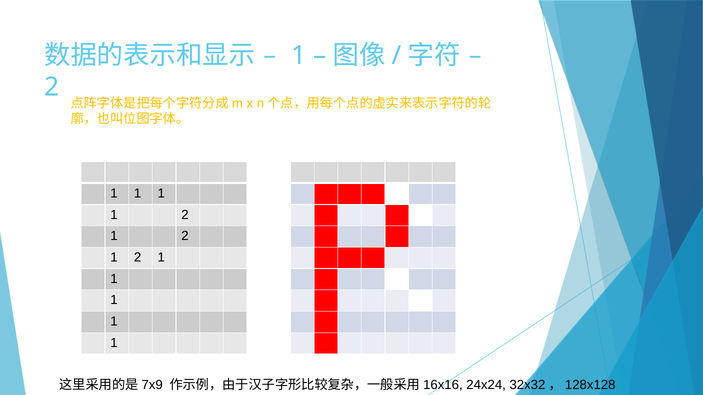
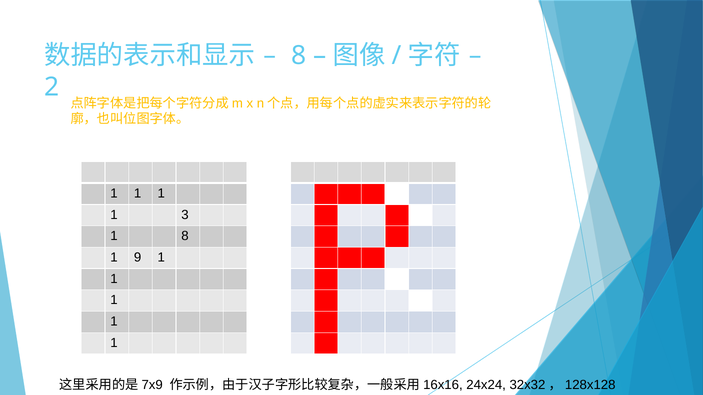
1: 1 -> 8 (299, 55)
2: 2 -> 3 (185, 215)
2: 2 -> 8 (185, 236)
2: 2 -> 9 (138, 258)
